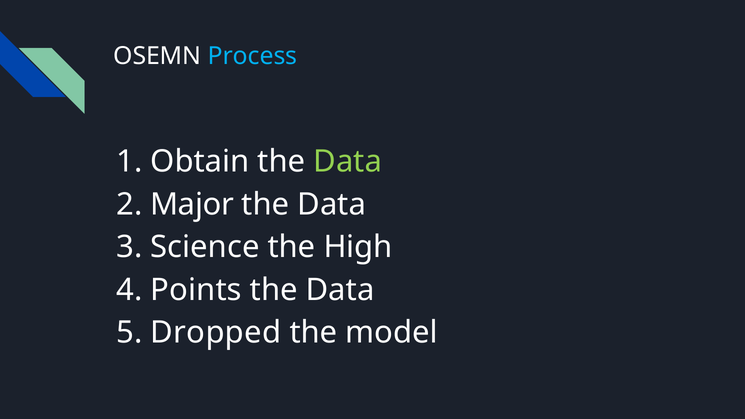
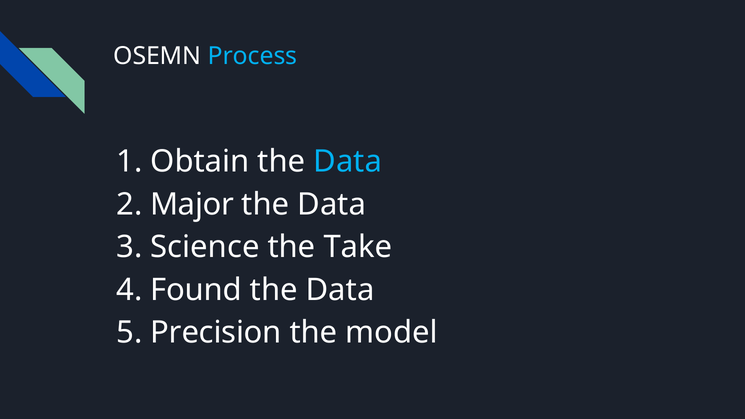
Data colour: light green -> light blue (348, 162)
High: High -> Take (358, 247)
Points: Points -> Found (196, 290)
Dropped: Dropped -> Precision (216, 333)
